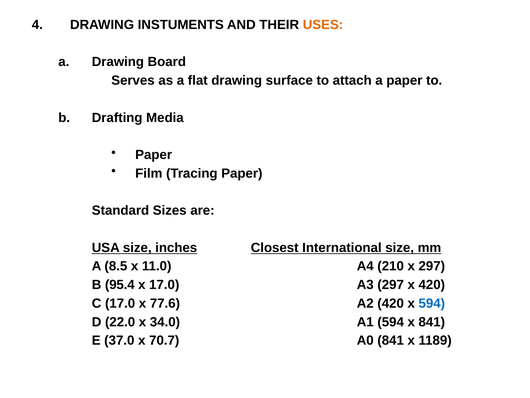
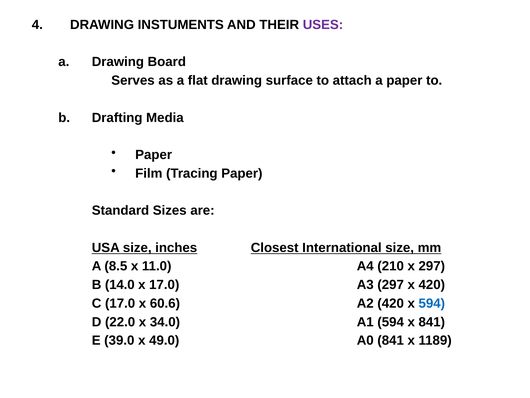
USES colour: orange -> purple (323, 25)
95.4: 95.4 -> 14.0 (120, 284)
77.6: 77.6 -> 60.6 (165, 303)
37.0: 37.0 -> 39.0 (119, 340)
70.7: 70.7 -> 49.0 (164, 340)
